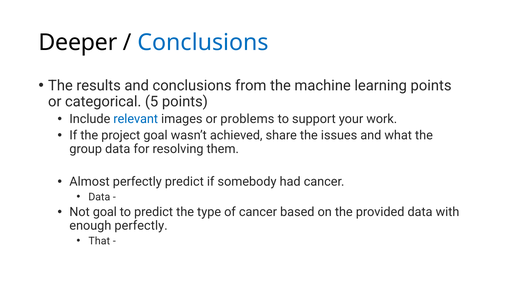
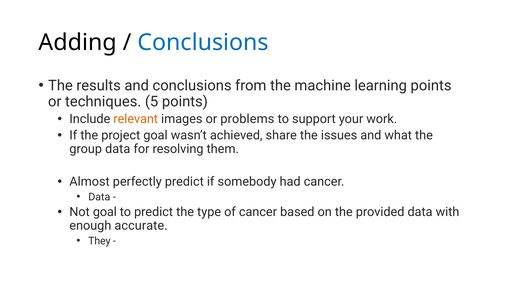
Deeper: Deeper -> Adding (78, 43)
categorical: categorical -> techniques (103, 101)
relevant colour: blue -> orange (136, 119)
enough perfectly: perfectly -> accurate (141, 225)
That: That -> They (99, 241)
